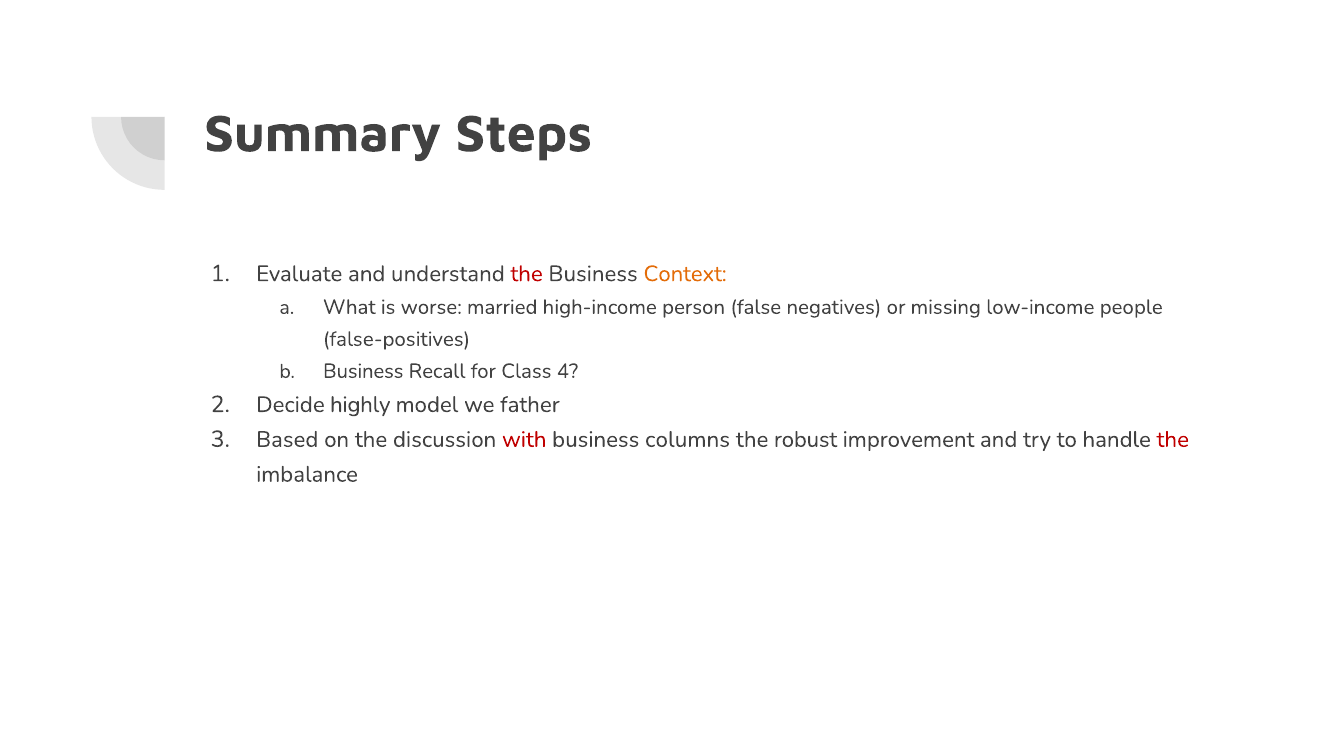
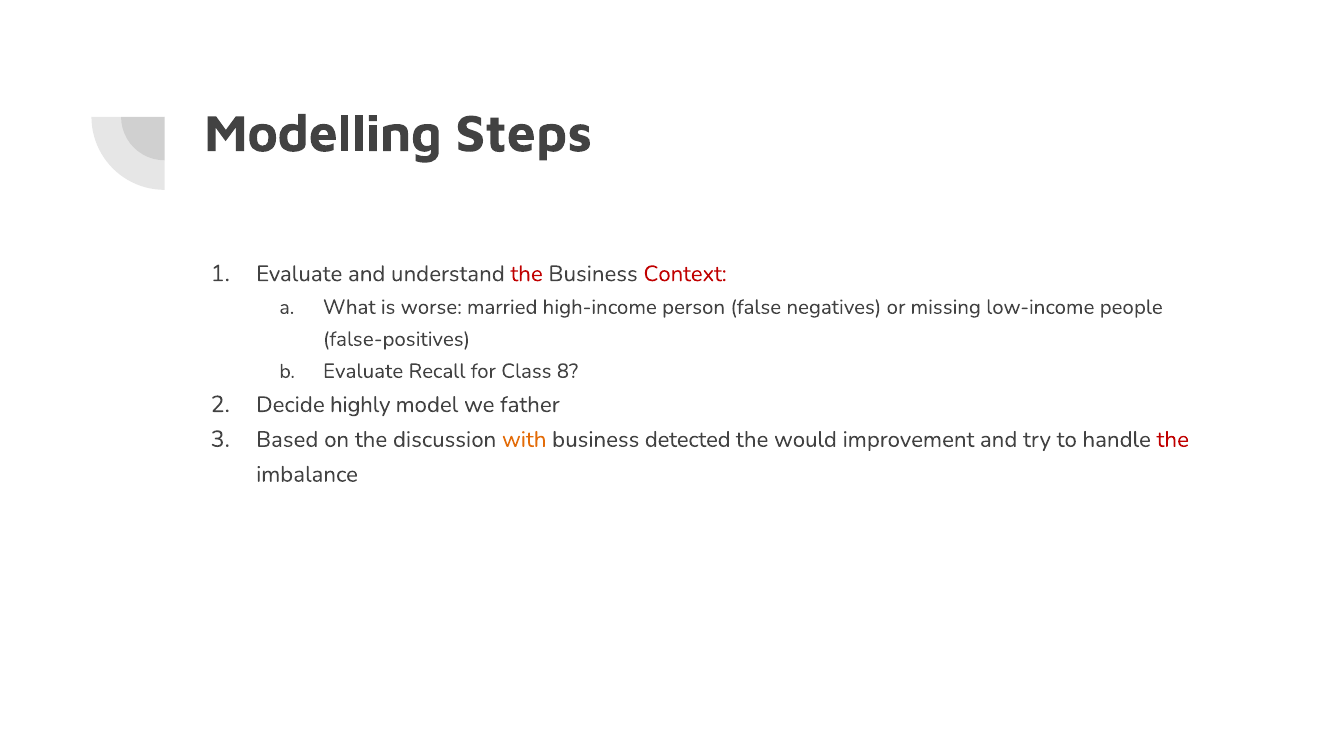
Summary: Summary -> Modelling (323, 134)
Context colour: orange -> red (685, 274)
Business: Business -> Evaluate (363, 371)
4: 4 -> 8 (567, 371)
with colour: red -> orange (524, 440)
columns: columns -> detected (688, 440)
robust: robust -> would (805, 440)
